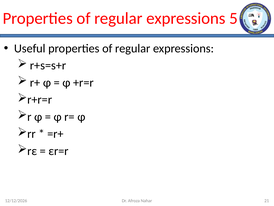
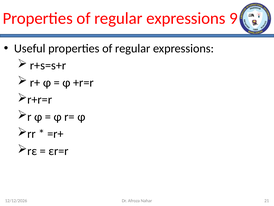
5: 5 -> 9 (234, 18)
